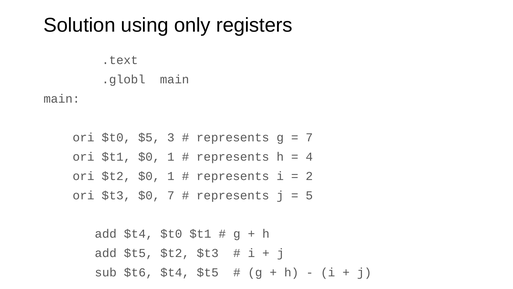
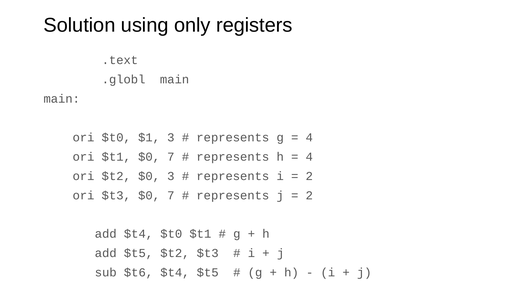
$5: $5 -> $1 (149, 137)
7: 7 -> 4 (309, 137)
$t1 $0 1: 1 -> 7 (171, 157)
$t2 $0 1: 1 -> 3 (171, 176)
5: 5 -> 2 (309, 195)
